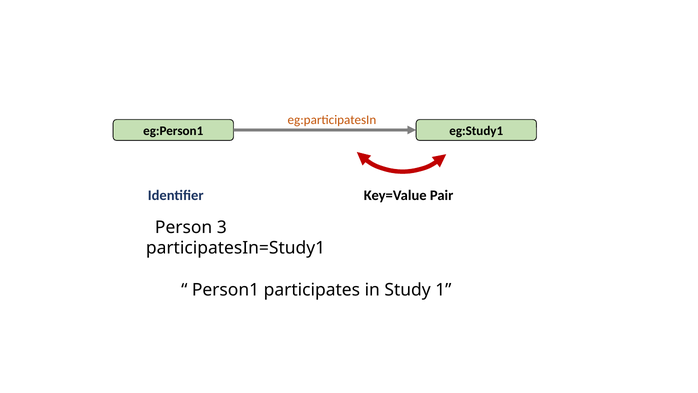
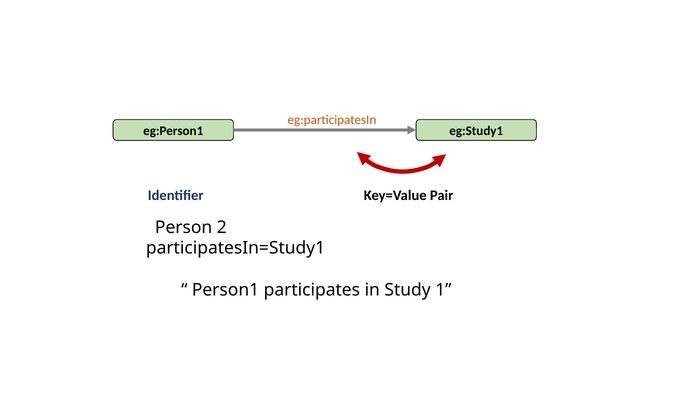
3: 3 -> 2 (222, 227)
